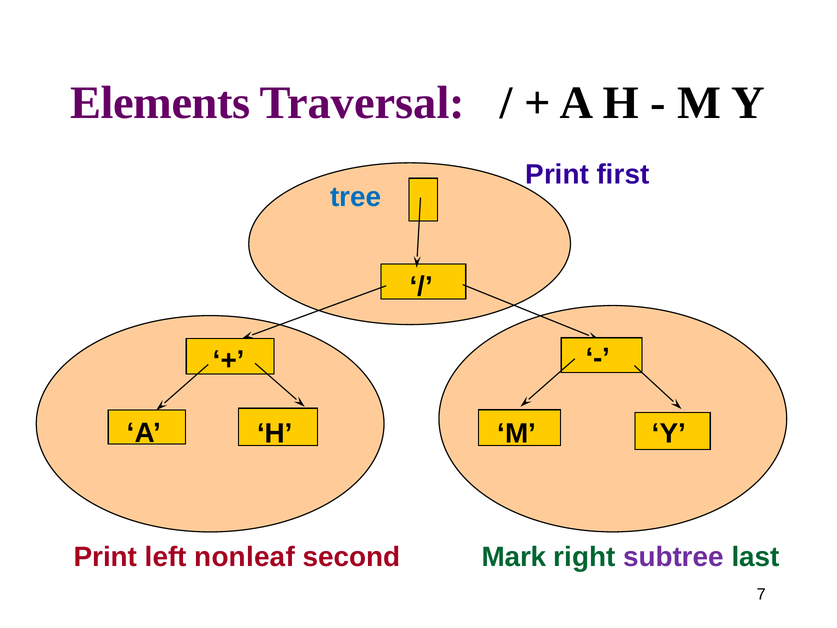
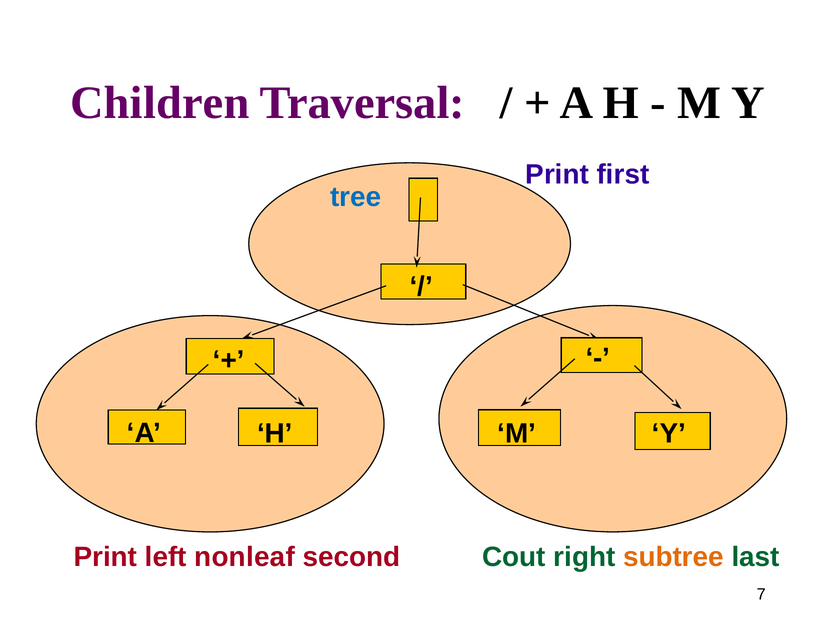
Elements: Elements -> Children (160, 103)
Mark: Mark -> Cout (514, 557)
subtree colour: purple -> orange (674, 557)
